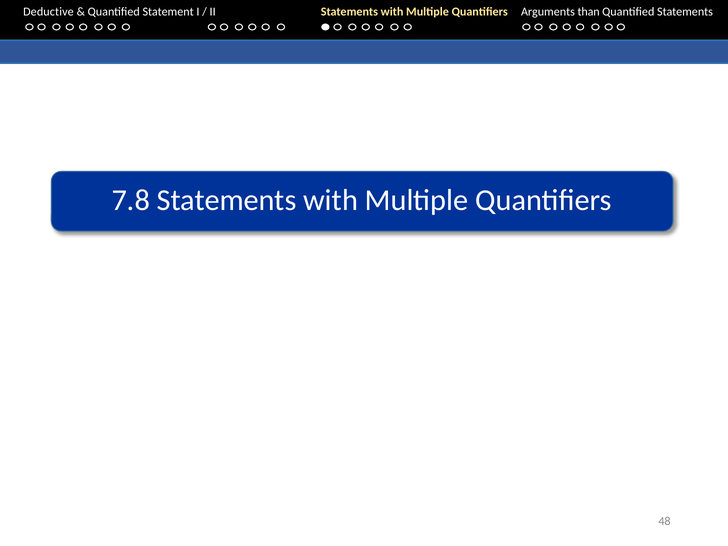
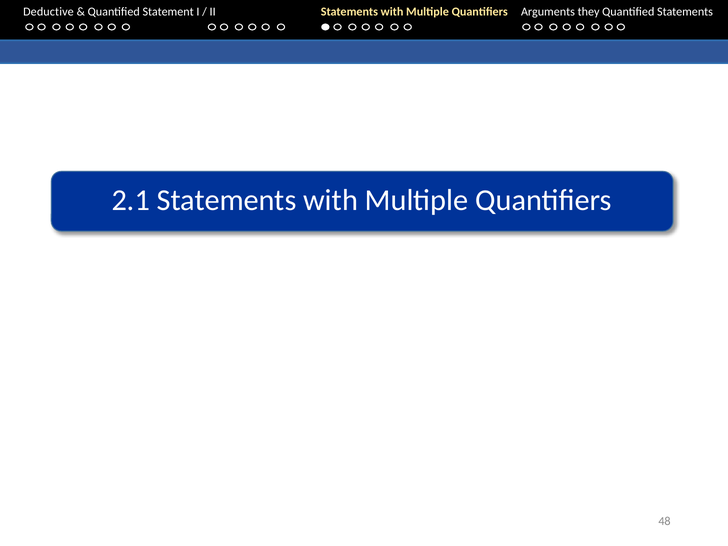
than: than -> they (589, 12)
7.8: 7.8 -> 2.1 (131, 200)
